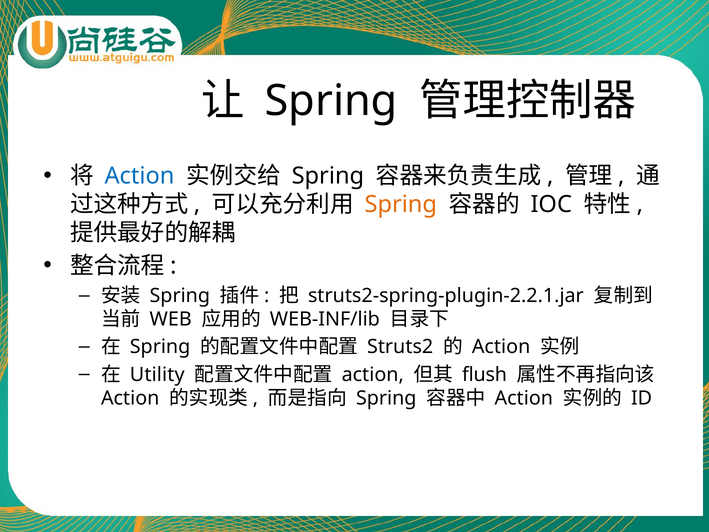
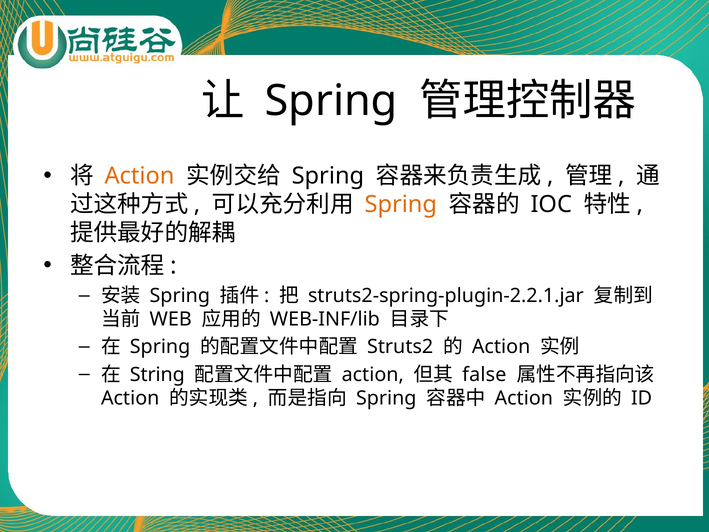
Action colour: blue -> orange (139, 176)
Utility: Utility -> String (157, 374)
flush: flush -> false (484, 374)
